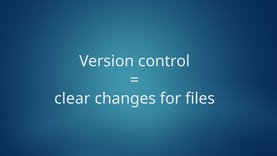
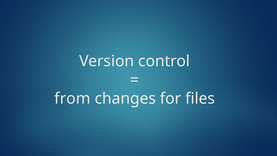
clear: clear -> from (72, 99)
